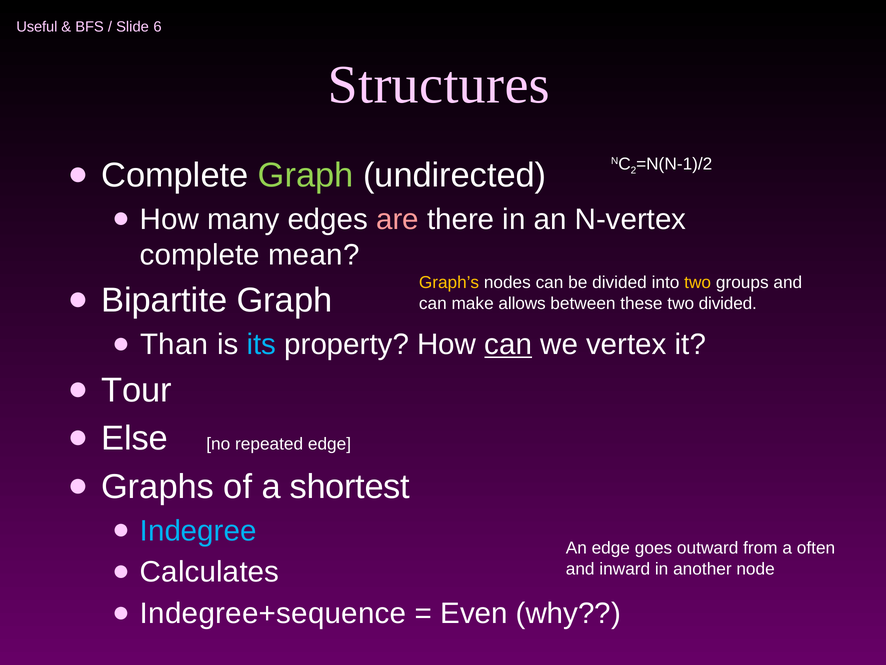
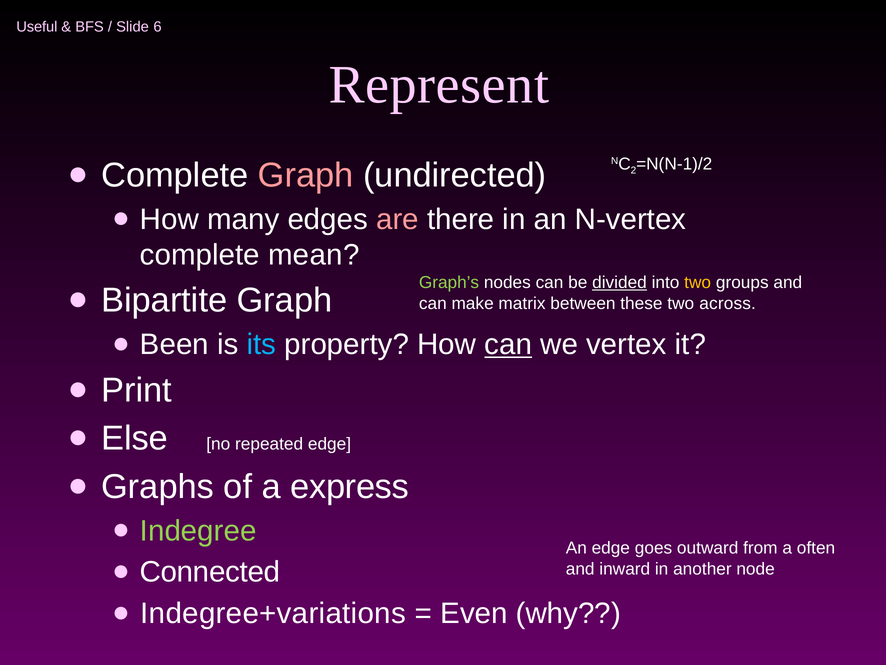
Structures: Structures -> Represent (439, 85)
Graph colour: light green -> pink (306, 175)
Graph’s colour: yellow -> light green (449, 283)
divided underline: none -> present (620, 283)
allows: allows -> matrix (522, 303)
two divided: divided -> across (728, 303)
Than: Than -> Been (174, 344)
Tour: Tour -> Print (137, 390)
shortest: shortest -> express (350, 486)
Indegree colour: light blue -> light green (198, 530)
Calculates: Calculates -> Connected (210, 572)
Indegree+sequence: Indegree+sequence -> Indegree+variations (273, 613)
